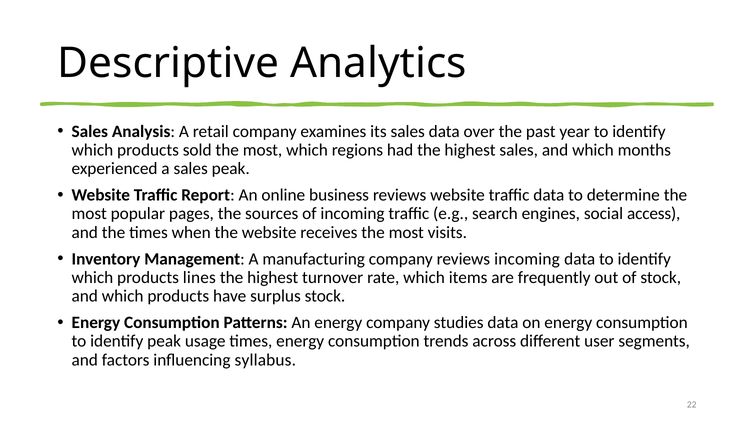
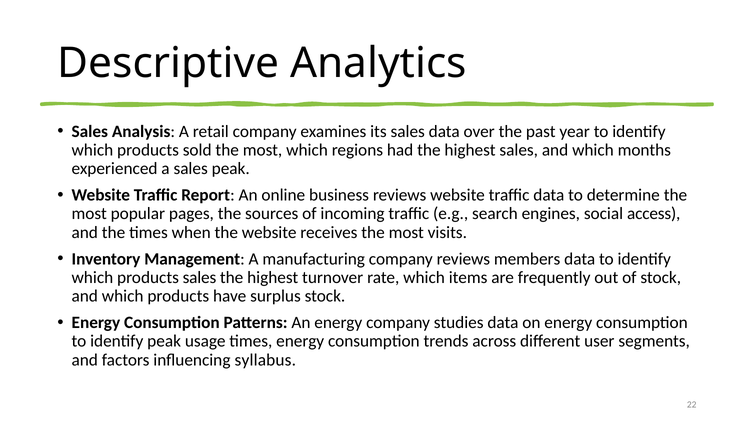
reviews incoming: incoming -> members (527, 259)
products lines: lines -> sales (199, 278)
